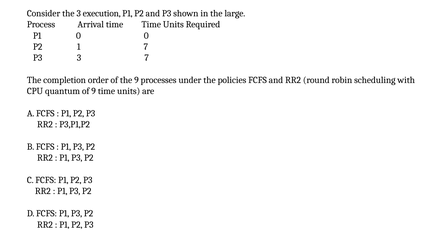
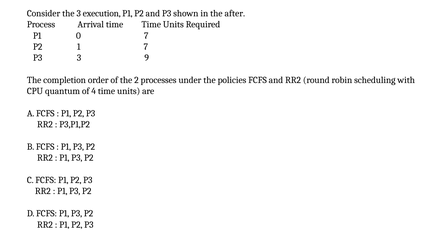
large: large -> after (235, 13)
0 0: 0 -> 7 (146, 36)
3 7: 7 -> 9 (147, 58)
the 9: 9 -> 2 (137, 80)
of 9: 9 -> 4 (94, 91)
